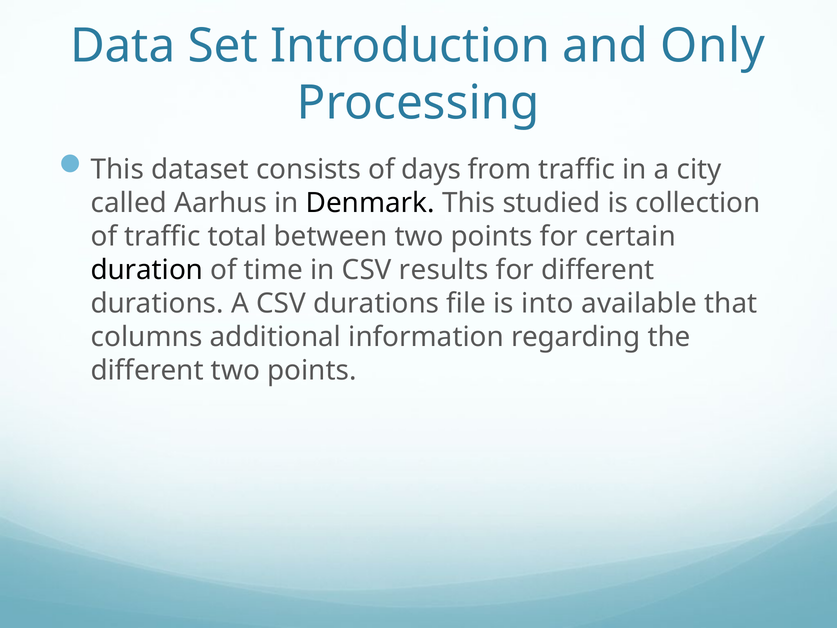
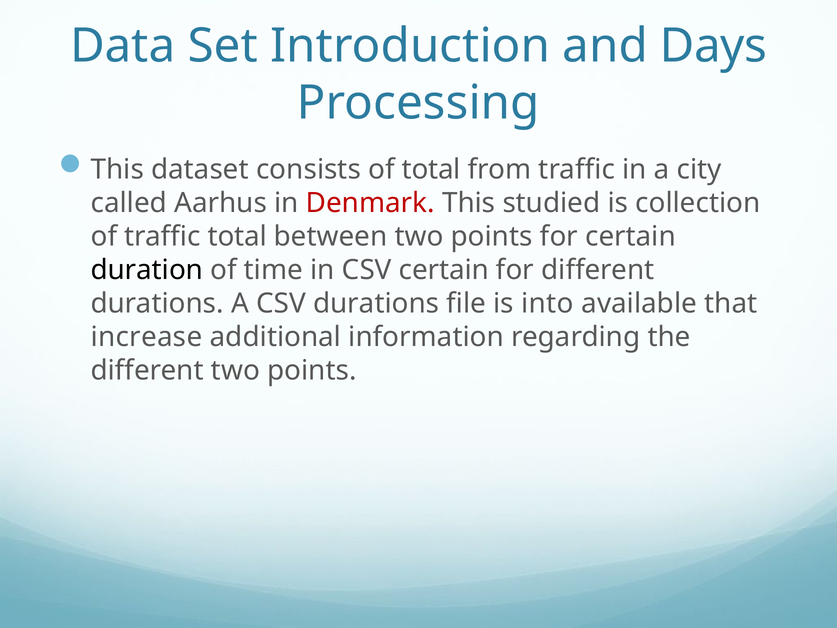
Only: Only -> Days (713, 46)
of days: days -> total (431, 169)
Denmark colour: black -> red (370, 203)
CSV results: results -> certain (444, 270)
columns: columns -> increase (146, 337)
